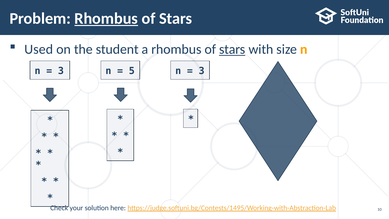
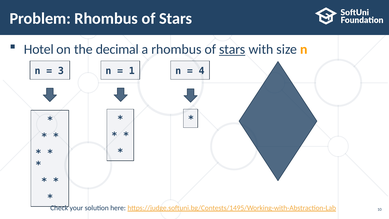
Rhombus underline: present -> none (106, 18)
Used: Used -> Hotel (39, 49)
student: student -> decimal (117, 49)
5: 5 -> 1 (132, 71)
3: 3 -> 4 (202, 71)
